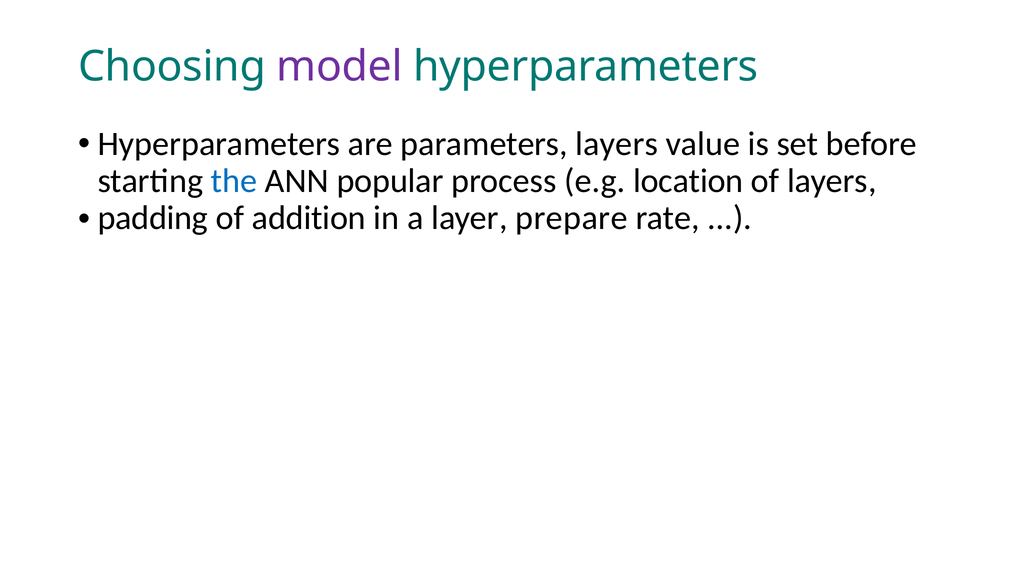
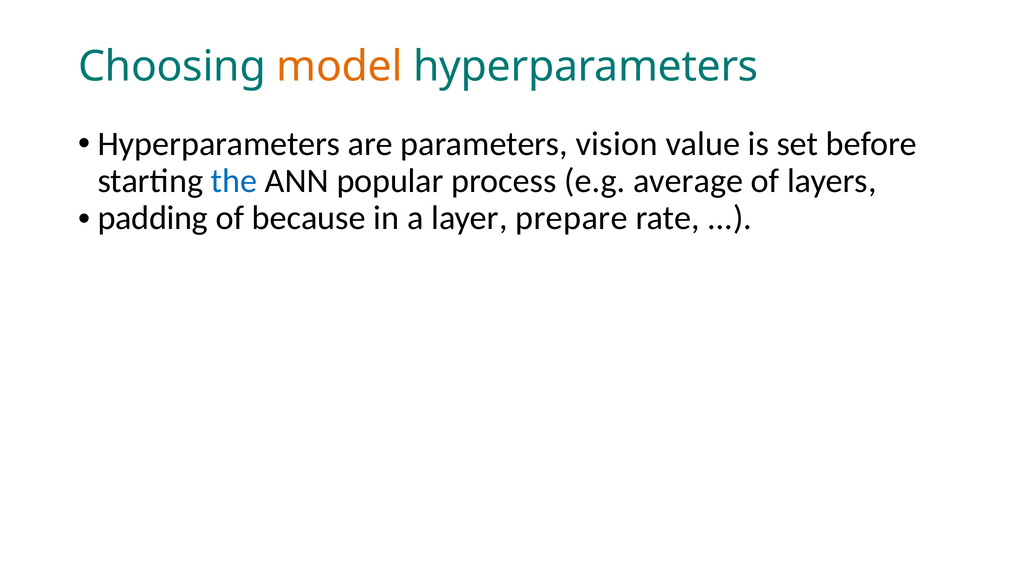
model colour: purple -> orange (340, 67)
parameters layers: layers -> vision (617, 144)
location: location -> average (688, 181)
addition: addition -> because (309, 218)
